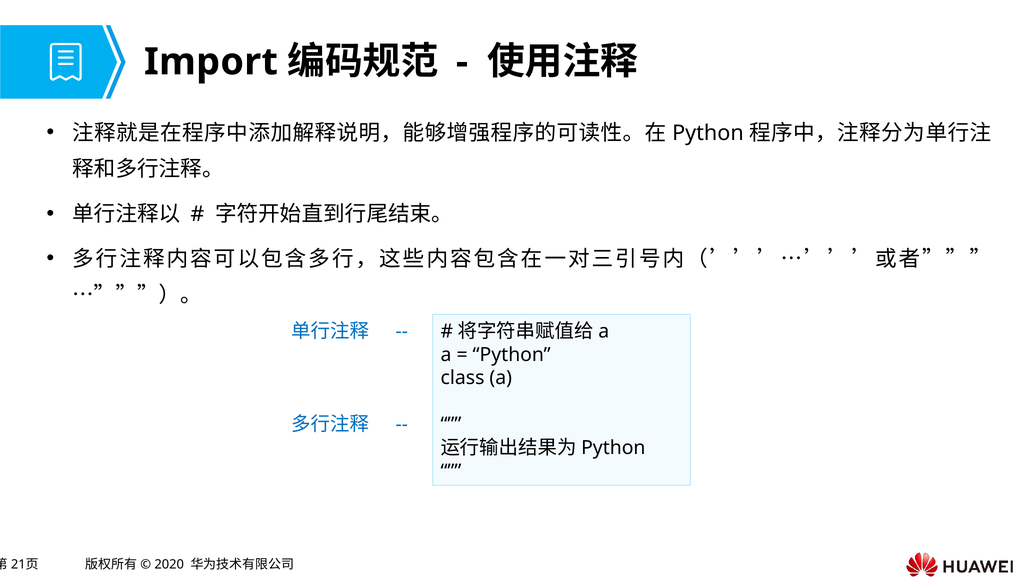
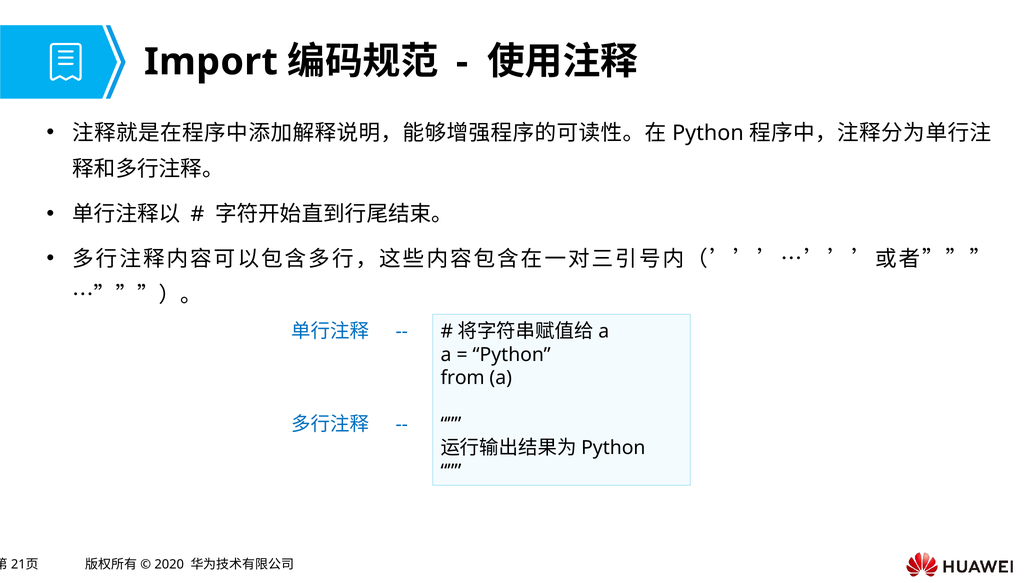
class: class -> from (463, 378)
